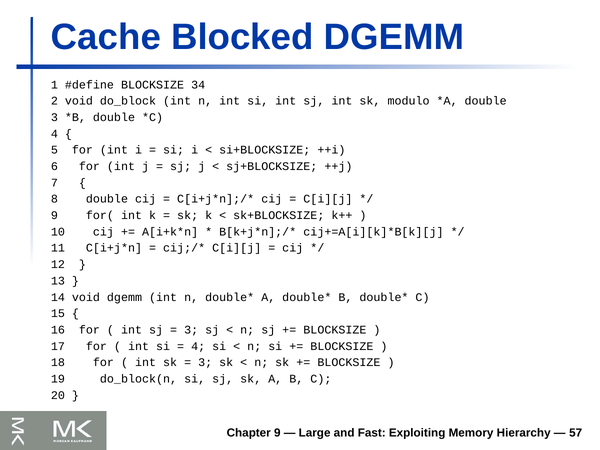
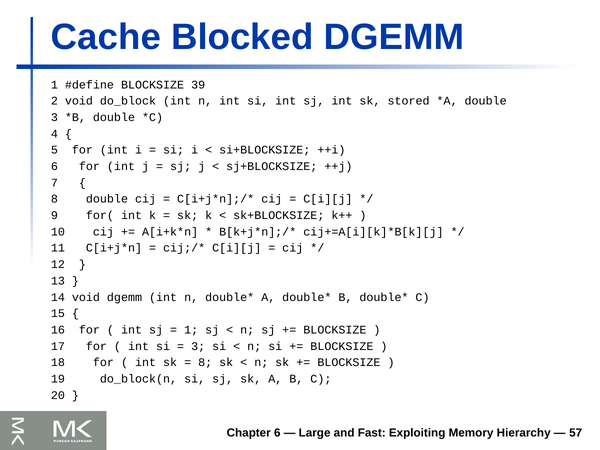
34: 34 -> 39 (198, 85)
modulo: modulo -> stored (409, 101)
3: 3 -> 1 (191, 330)
4: 4 -> 3 (198, 346)
3: 3 -> 8 (205, 363)
Chapter 9: 9 -> 6 (277, 433)
